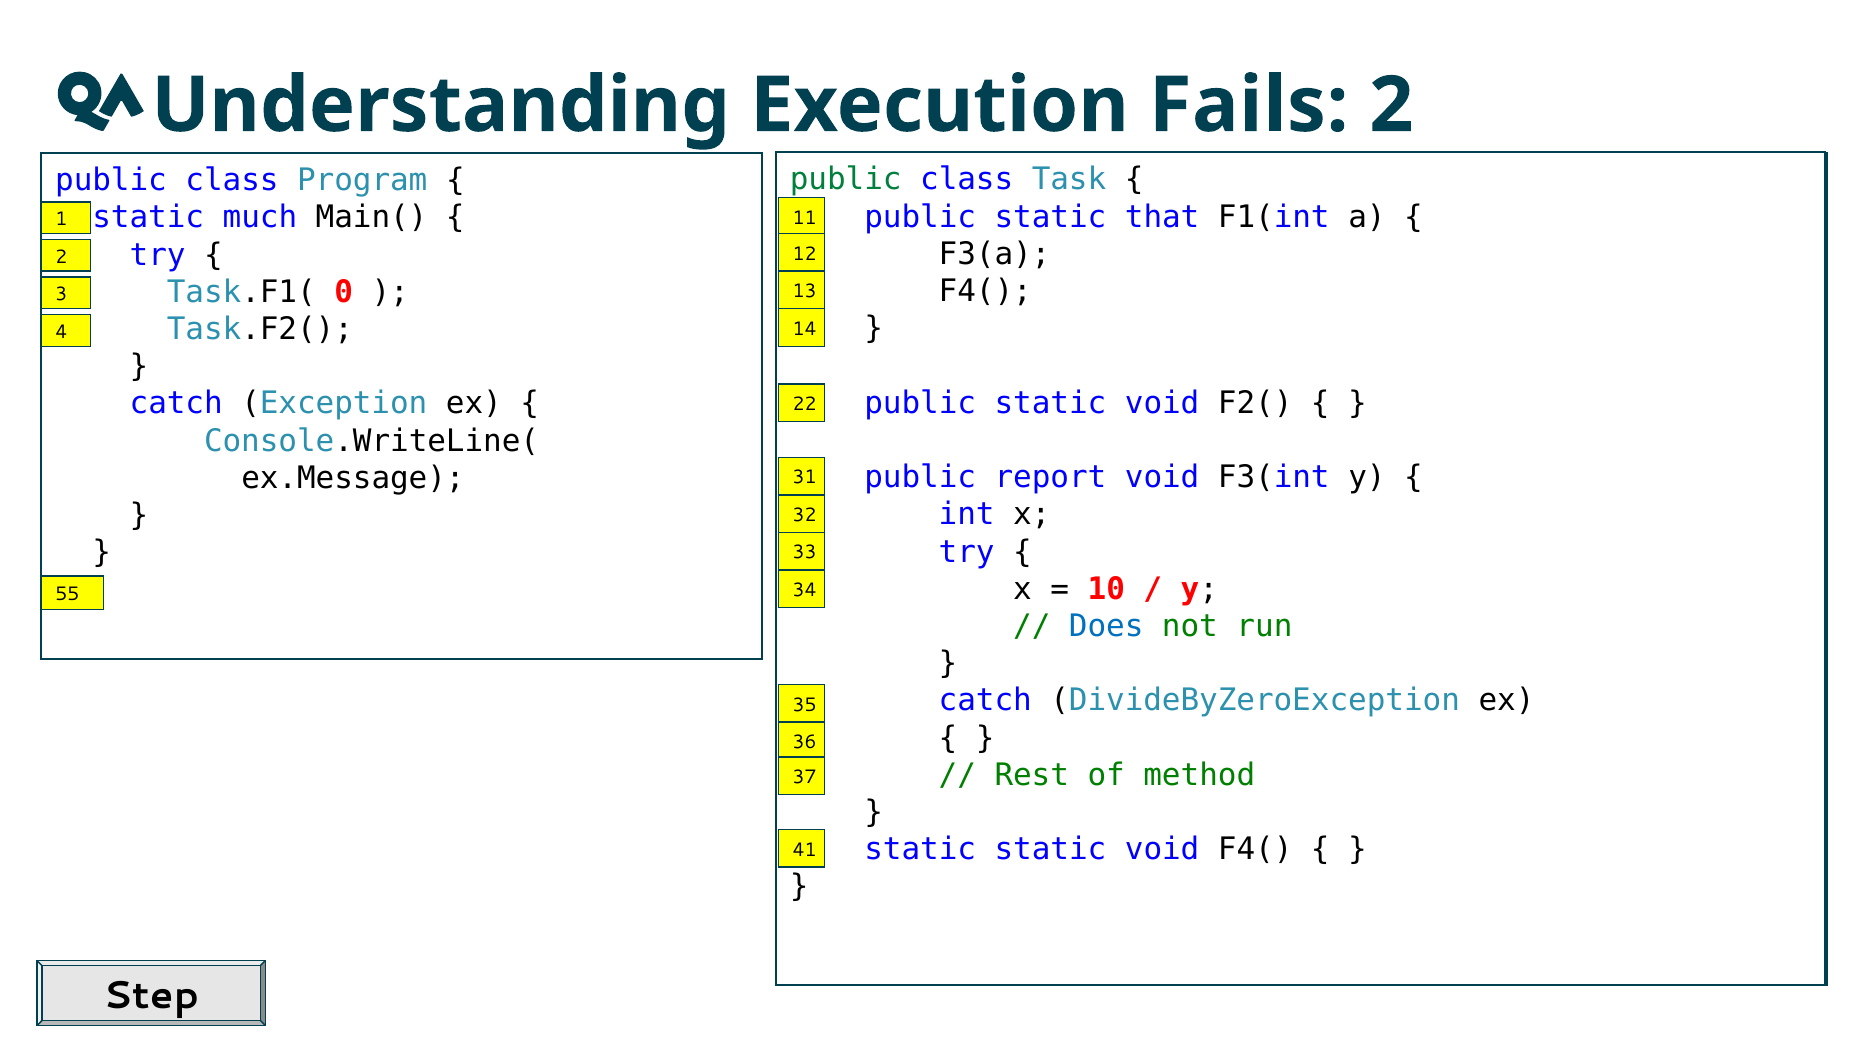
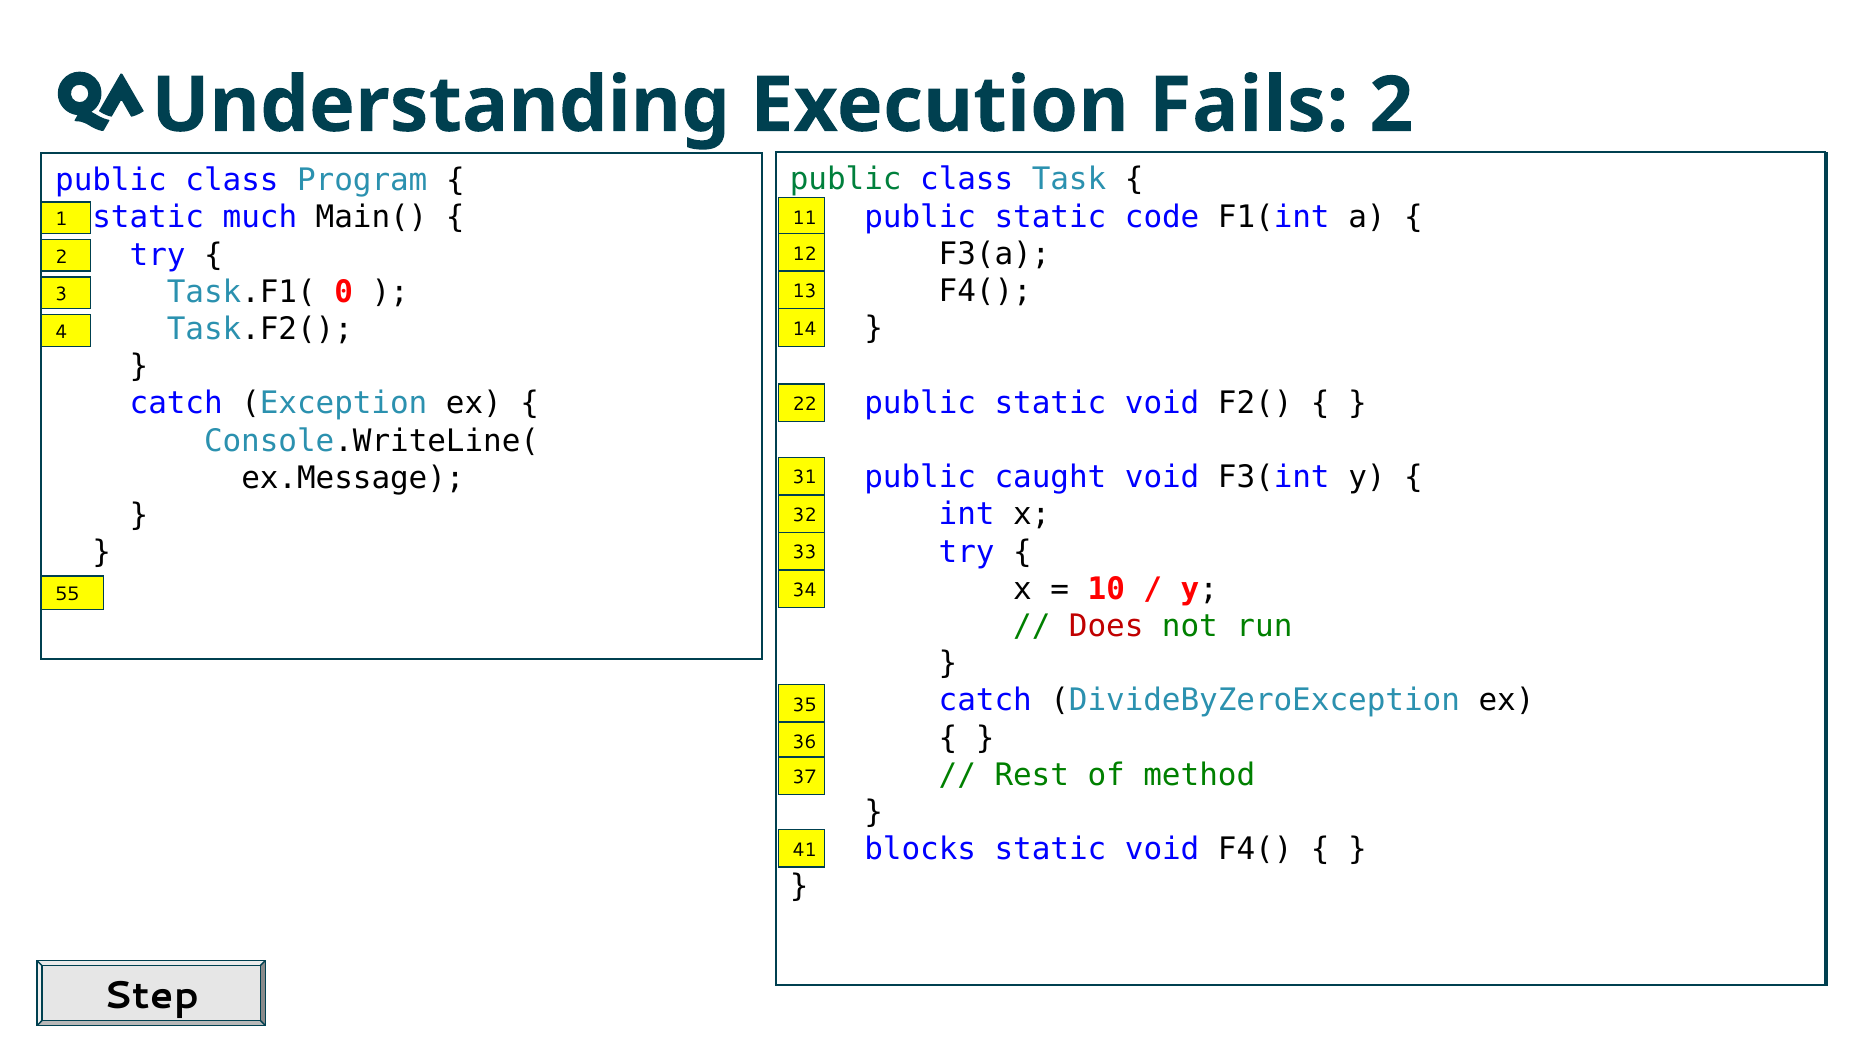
that: that -> code (1162, 217)
report: report -> caught (1050, 477)
Does colour: blue -> red (1106, 626)
static: static -> blocks (920, 849)
